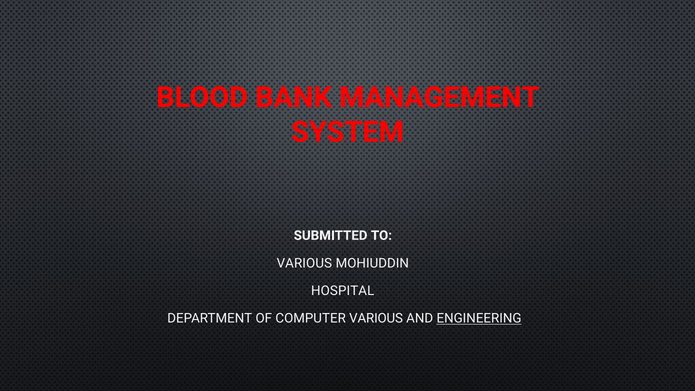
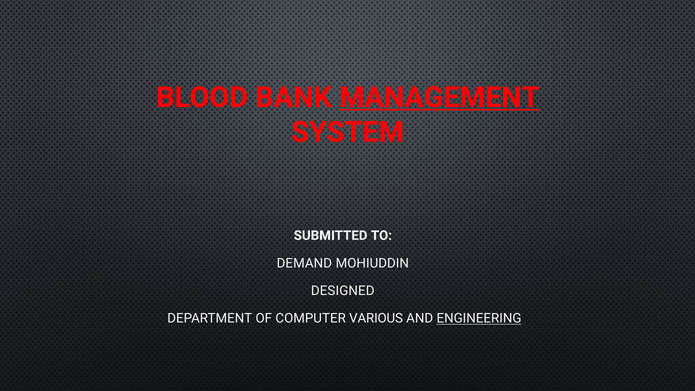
MANAGEMENT underline: none -> present (439, 97)
VARIOUS: VARIOUS -> DEMAND (304, 263)
HOSPITAL: HOSPITAL -> DESIGNED (343, 291)
